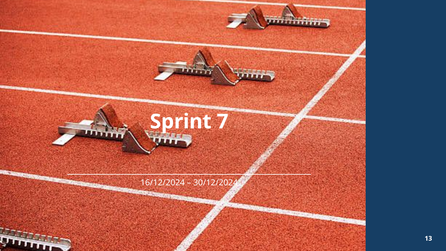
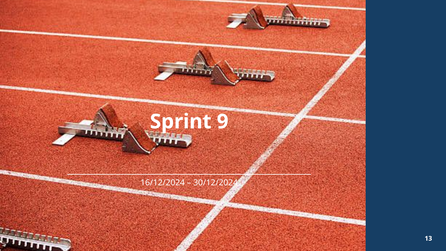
7: 7 -> 9 (223, 122)
